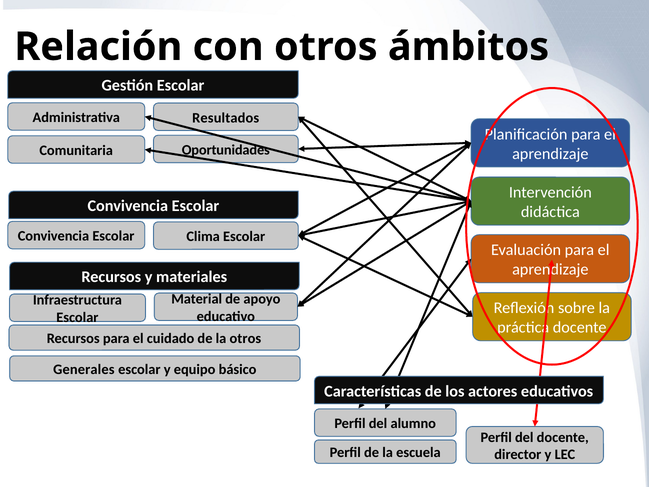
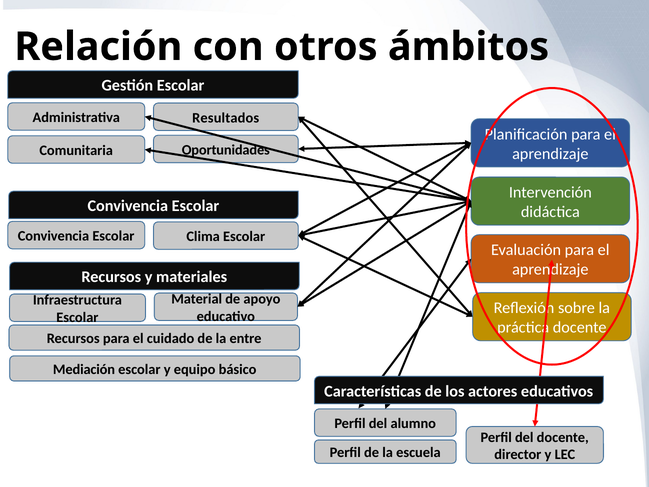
la otros: otros -> entre (245, 338)
Generales: Generales -> Mediación (84, 369)
